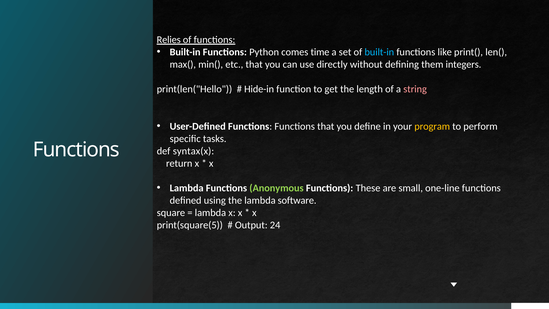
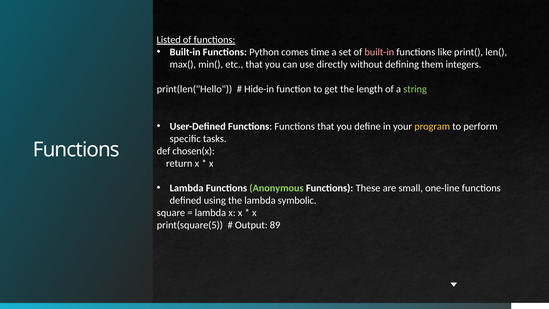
Relies: Relies -> Listed (169, 40)
built-in colour: light blue -> pink (379, 52)
string colour: pink -> light green (415, 89)
syntax(x: syntax(x -> chosen(x (194, 151)
software: software -> symbolic (297, 200)
24: 24 -> 89 (275, 225)
